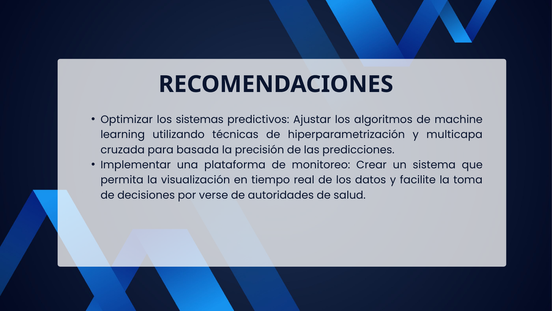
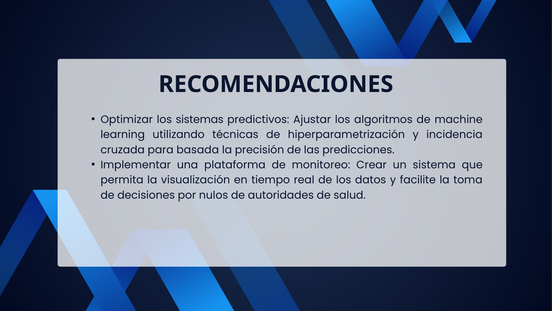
multicapa: multicapa -> incidencia (454, 134)
verse: verse -> nulos (214, 195)
